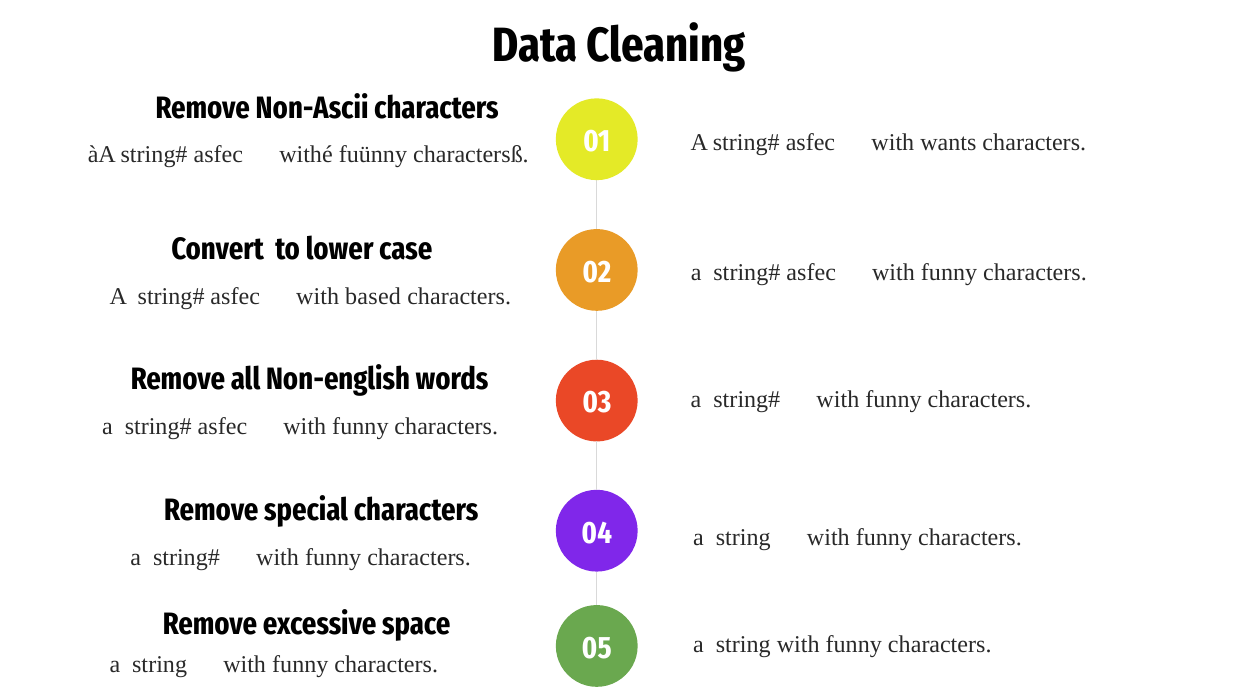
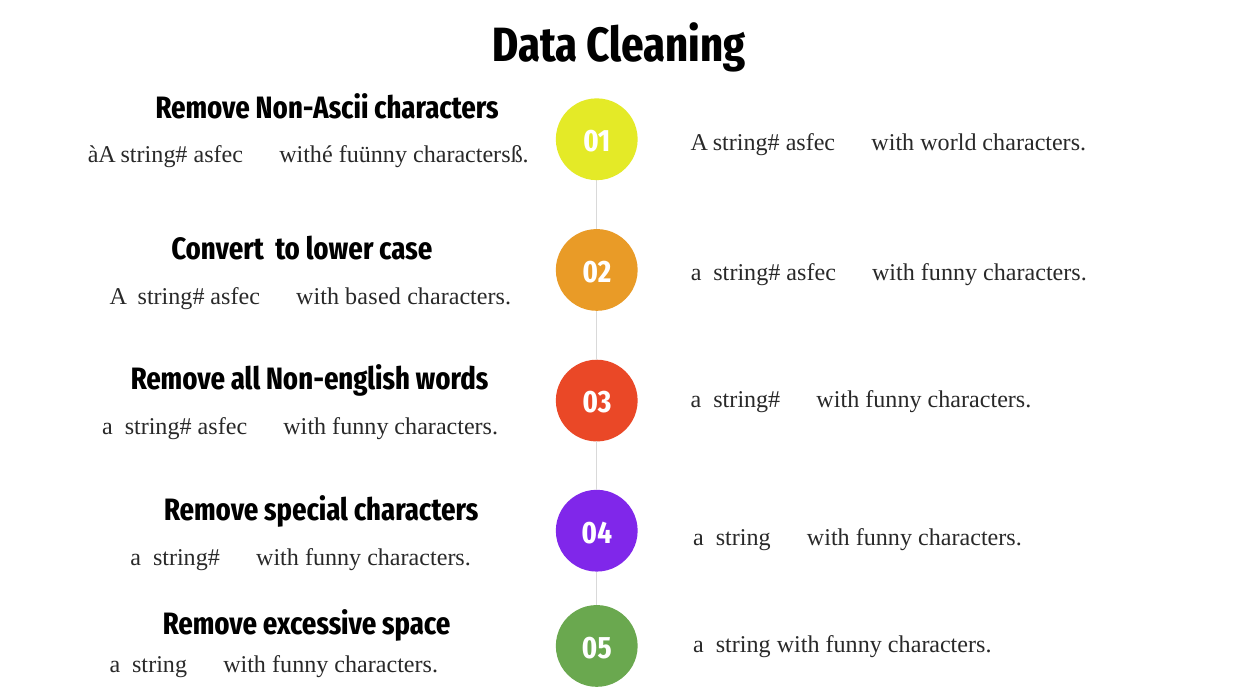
wants: wants -> world (948, 143)
